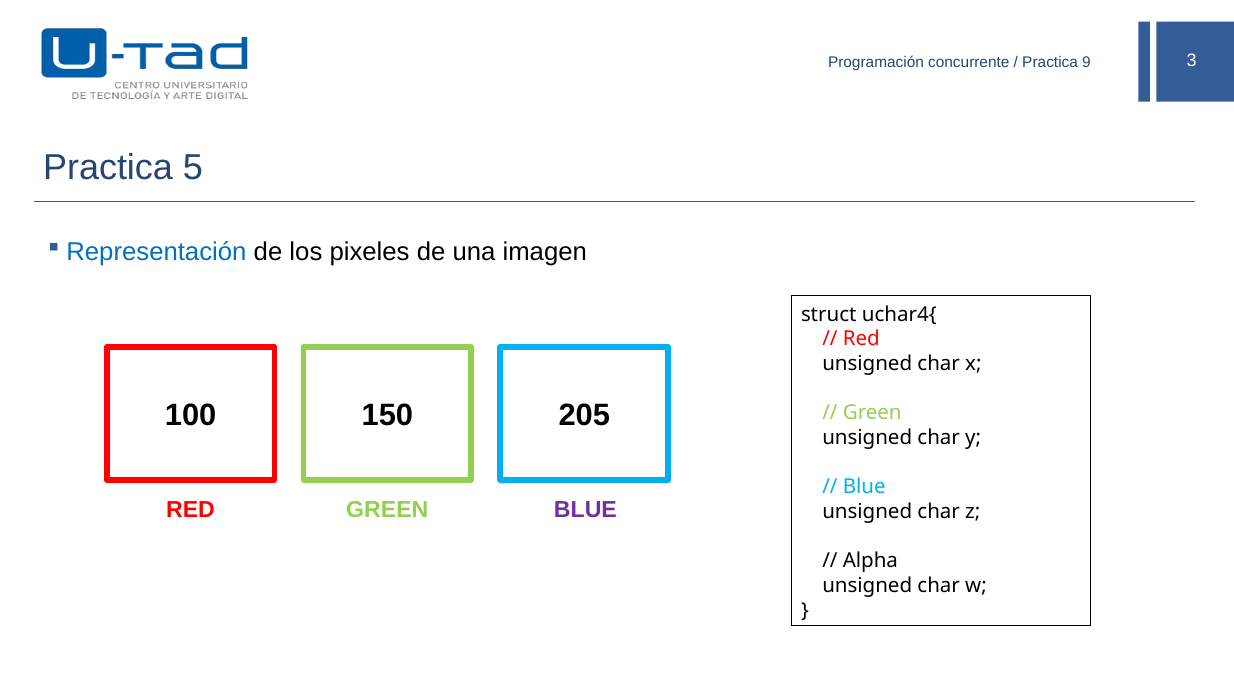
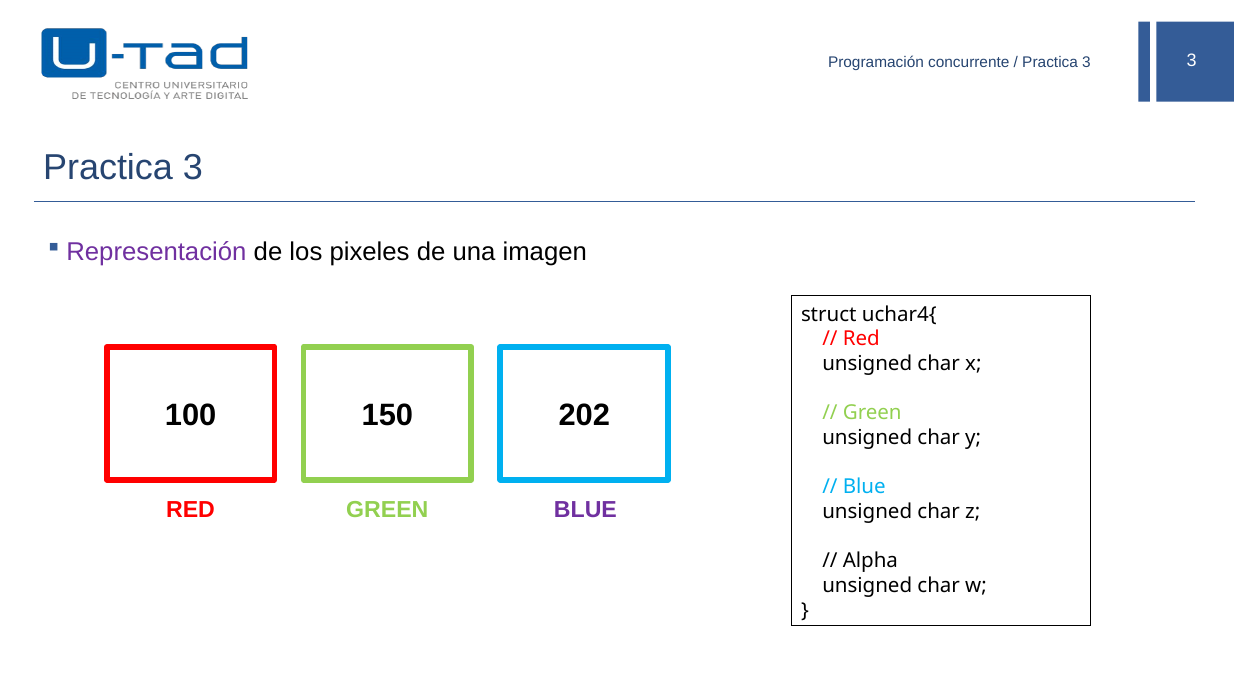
9: 9 -> 3 (1086, 62)
5: 5 -> 3 (193, 167)
Representación colour: blue -> purple (156, 252)
205: 205 -> 202 (584, 416)
